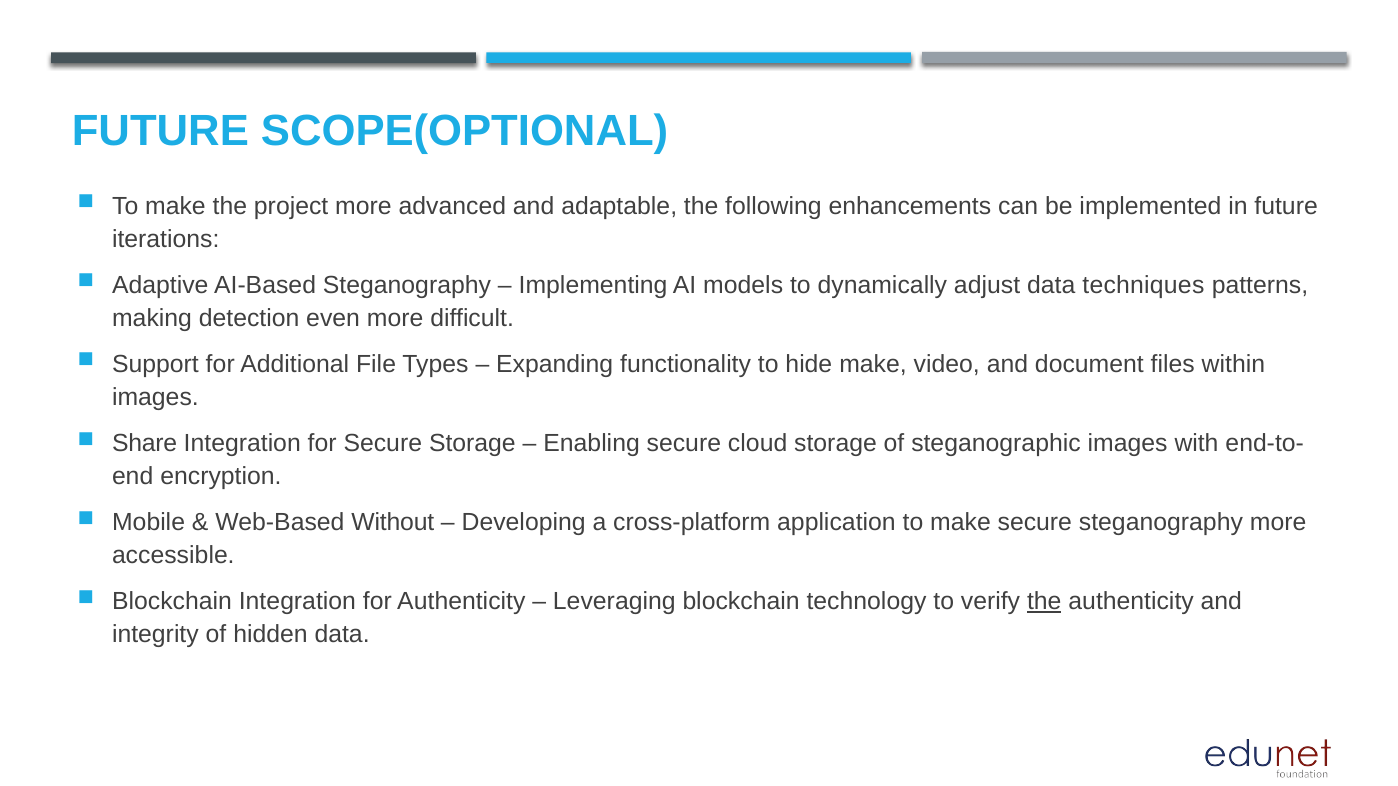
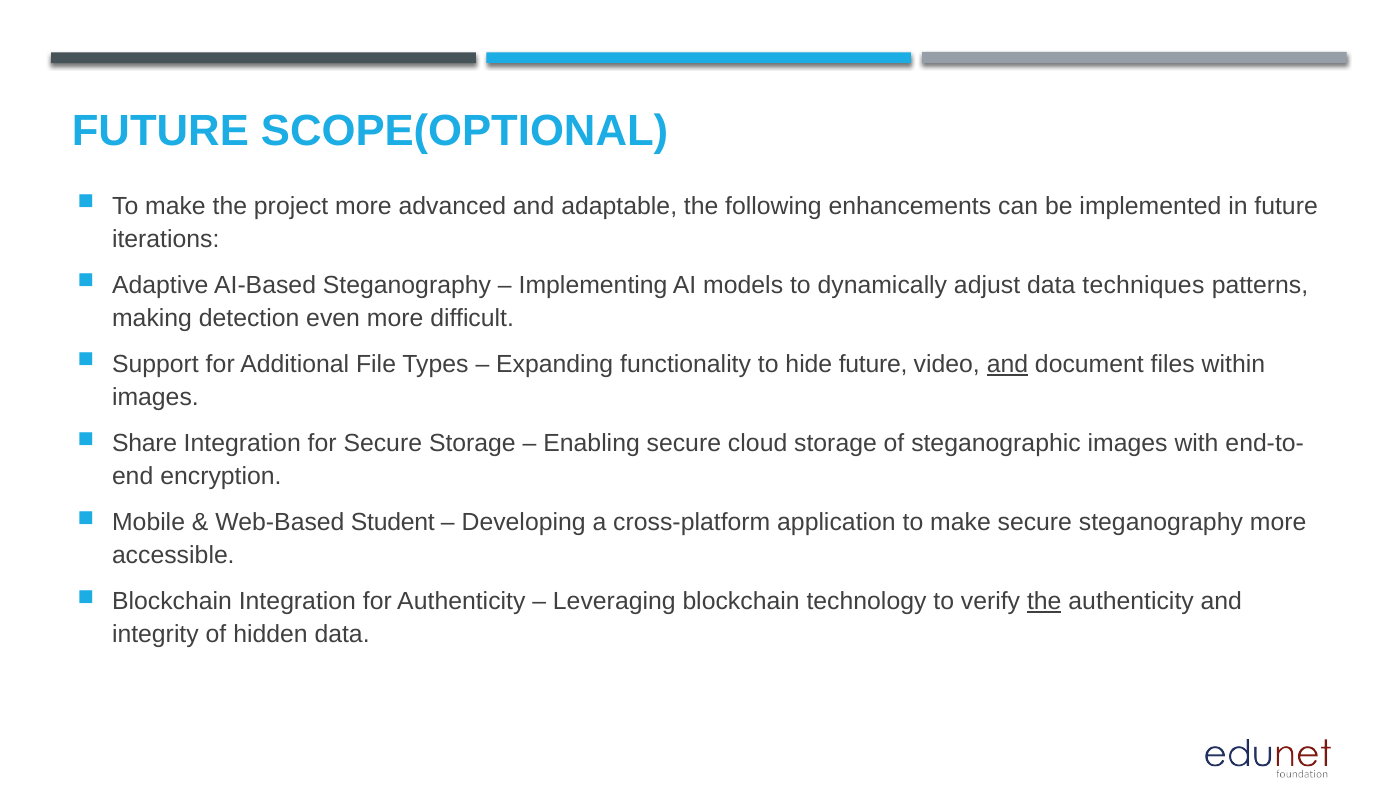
hide make: make -> future (873, 365)
and underline: none -> present (1007, 365)
Without: Without -> Student (393, 523)
